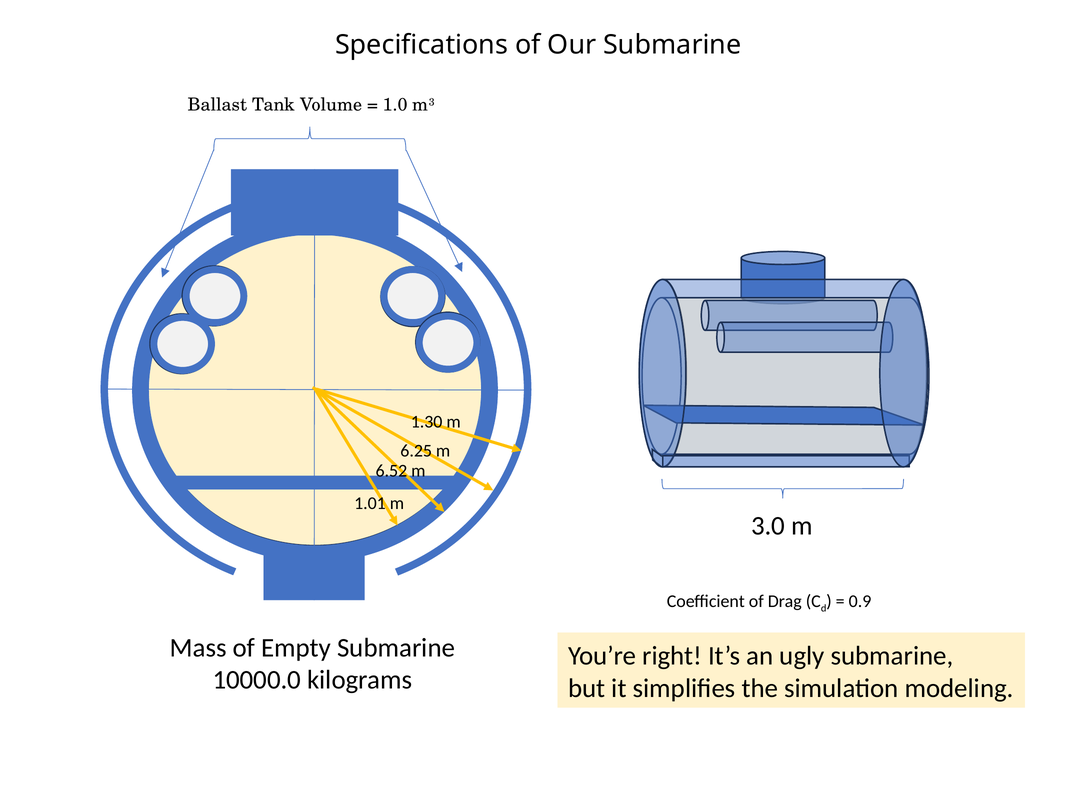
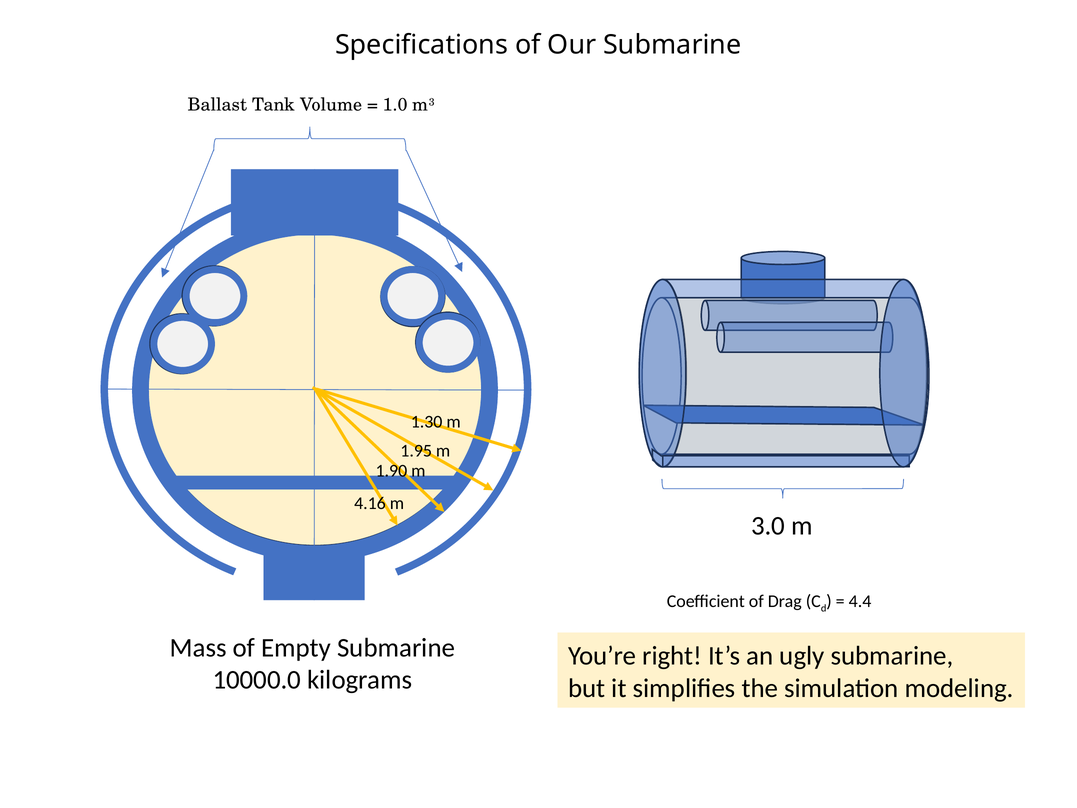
6.25: 6.25 -> 1.95 (416, 450)
6.52: 6.52 -> 1.90 (391, 471)
1.01: 1.01 -> 4.16 (370, 503)
0.9: 0.9 -> 4.4 (860, 601)
